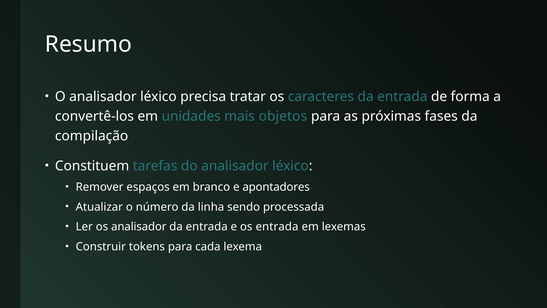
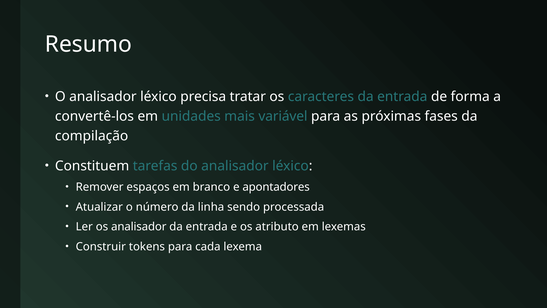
objetos: objetos -> variável (283, 116)
os entrada: entrada -> atributo (277, 227)
